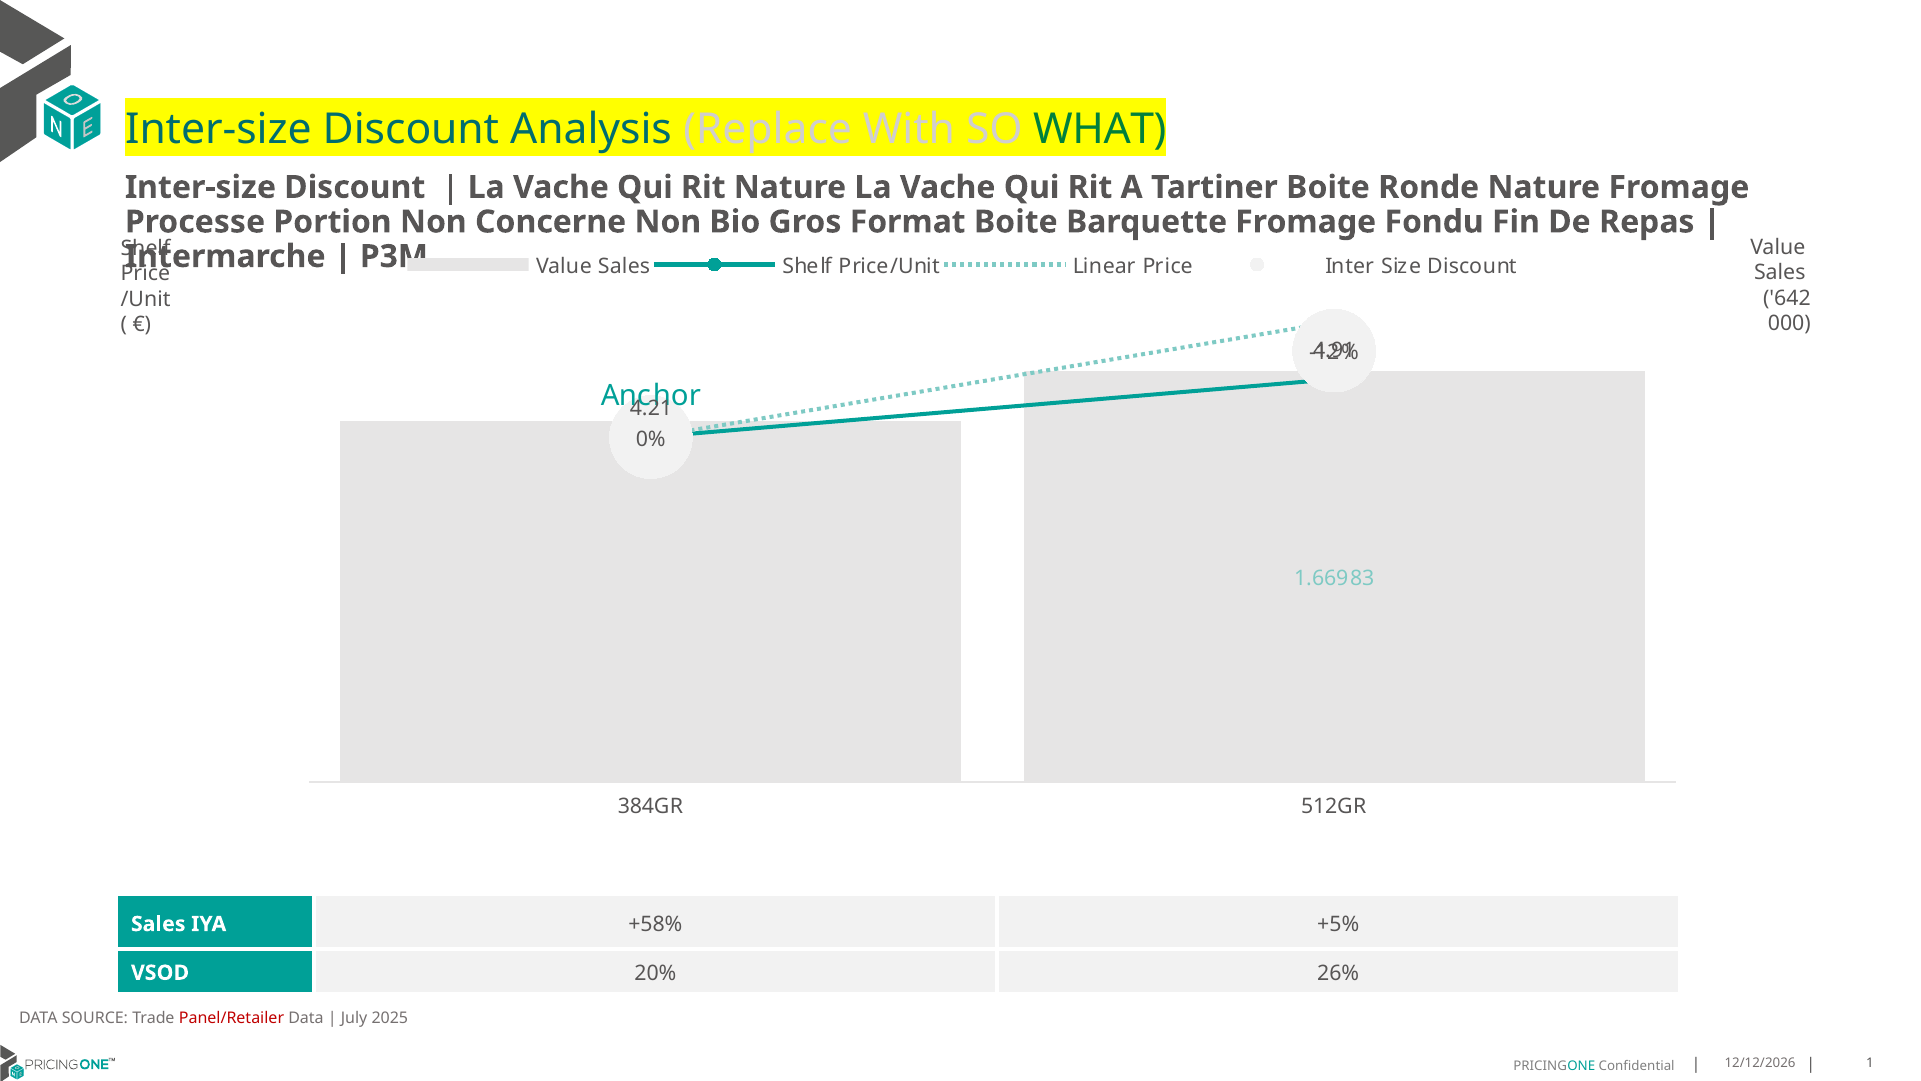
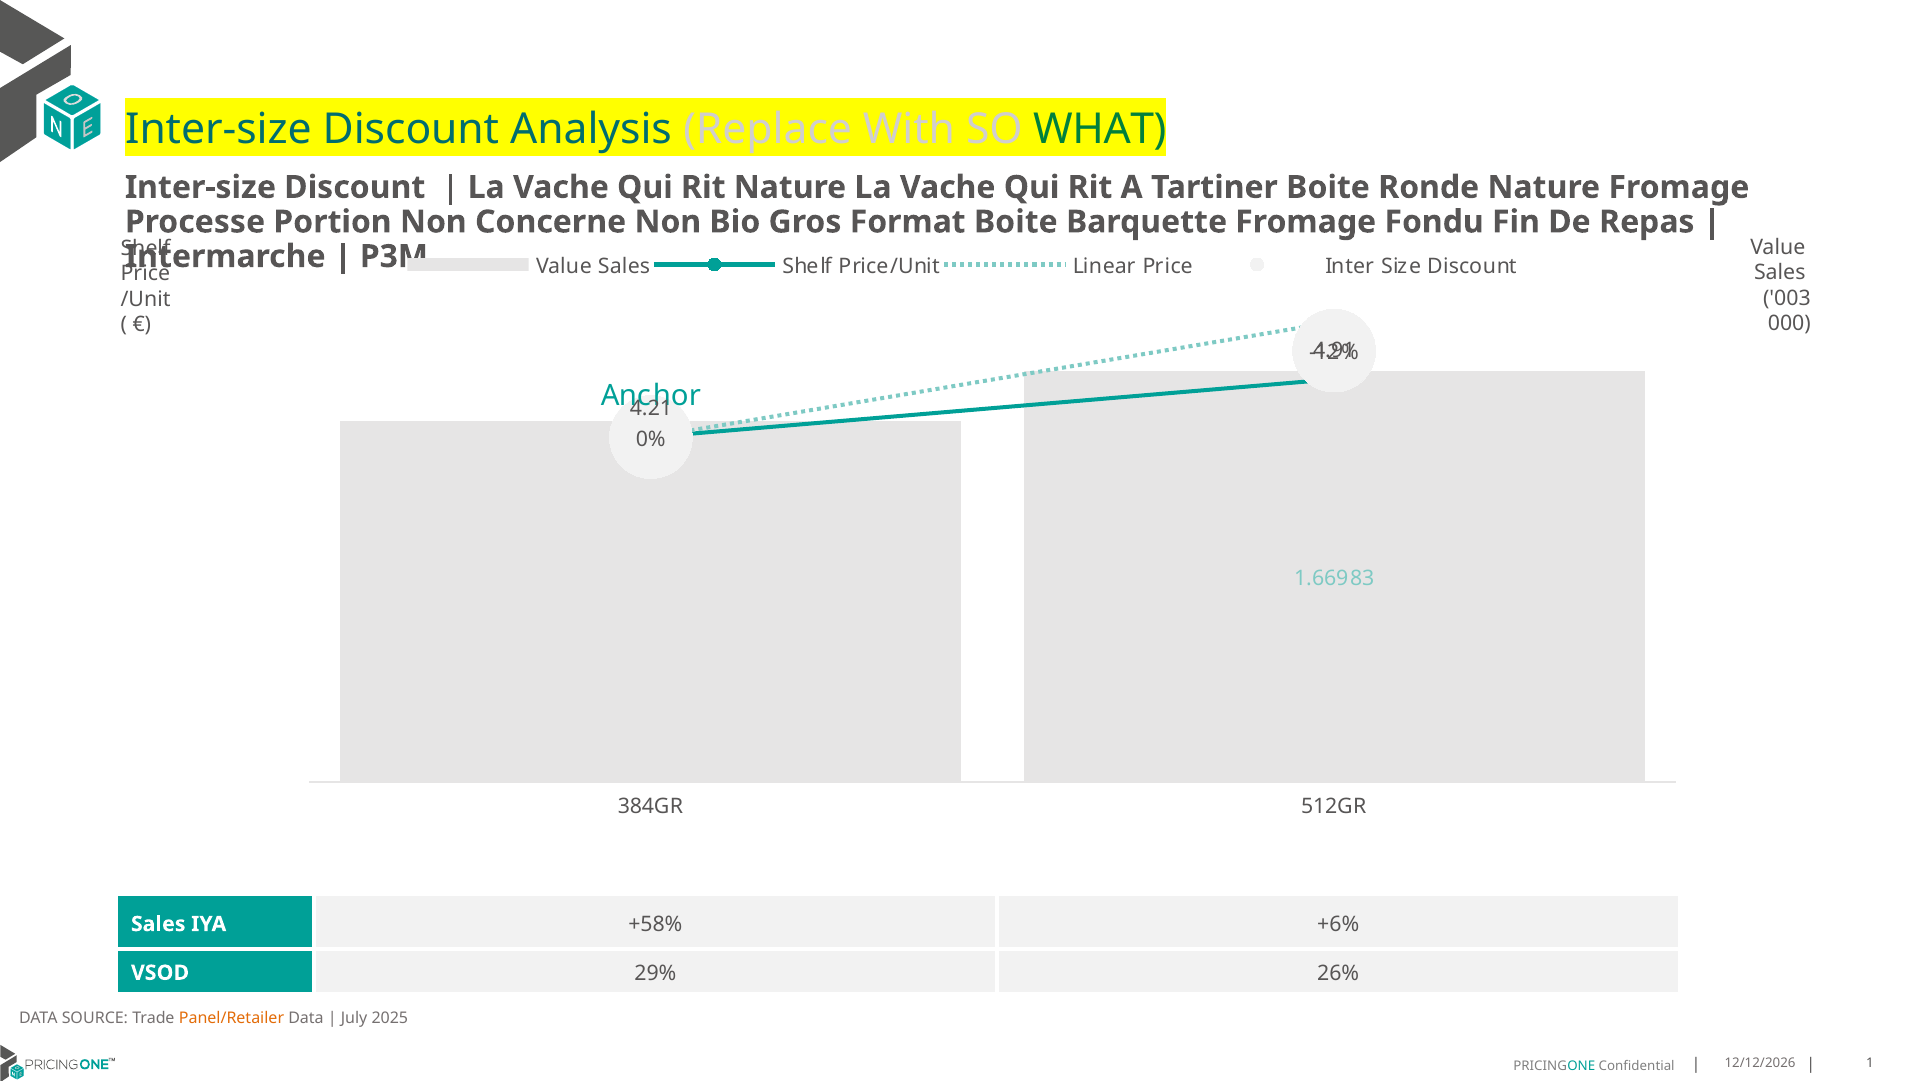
642: 642 -> 003 (1787, 298)
+5%: +5% -> +6% (1338, 924)
20%: 20% -> 29% (655, 973)
Panel/Retailer colour: red -> orange (231, 1018)
